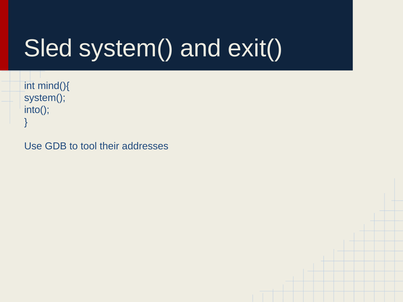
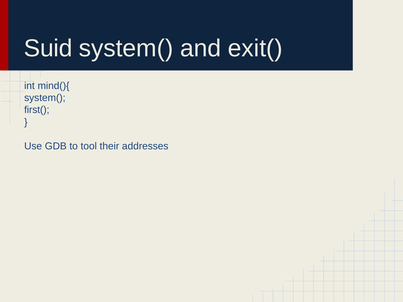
Sled: Sled -> Suid (48, 48)
into(: into( -> first( (37, 110)
